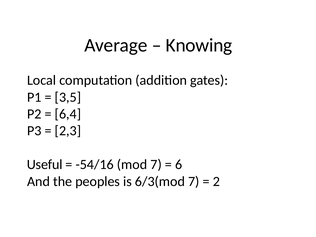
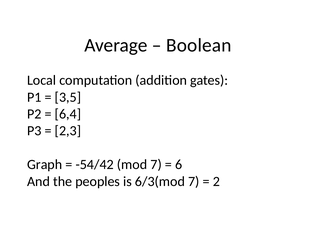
Knowing: Knowing -> Boolean (199, 45)
Useful: Useful -> Graph (45, 165)
-54/16: -54/16 -> -54/42 (95, 165)
